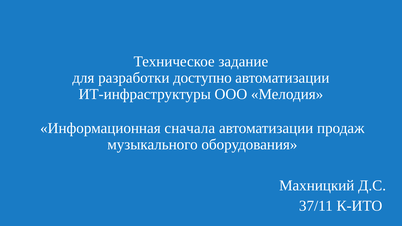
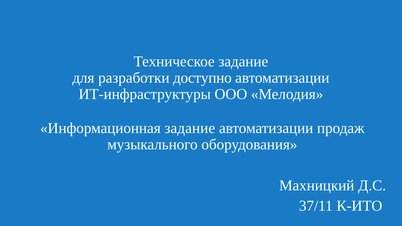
Информационная сначала: сначала -> задание (190, 128)
